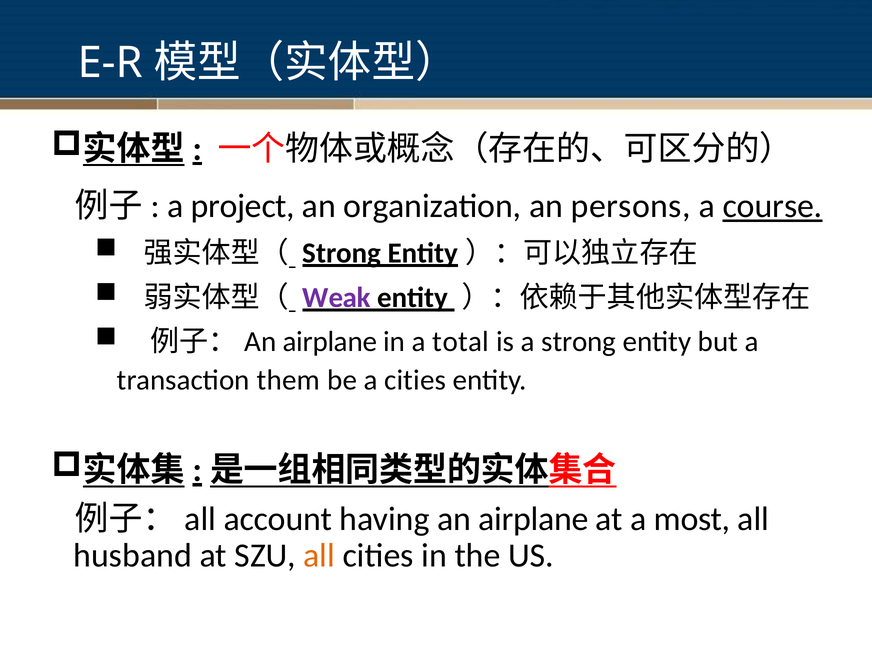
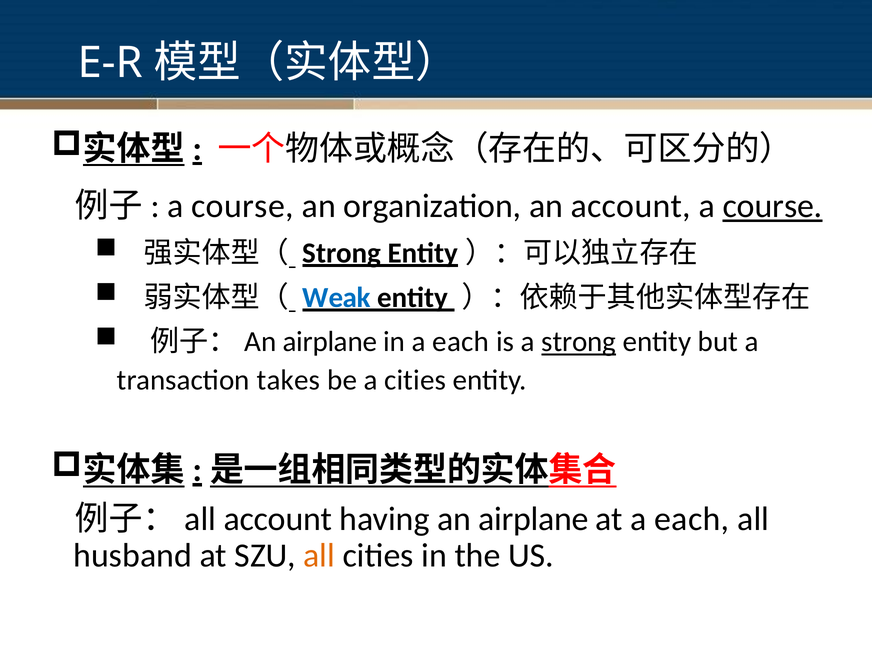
project: project -> course (242, 206)
an persons: persons -> account (631, 206)
Weak colour: purple -> blue (337, 297)
in a total: total -> each (461, 342)
strong underline: none -> present (579, 342)
them: them -> takes (288, 380)
at a most: most -> each (692, 519)
